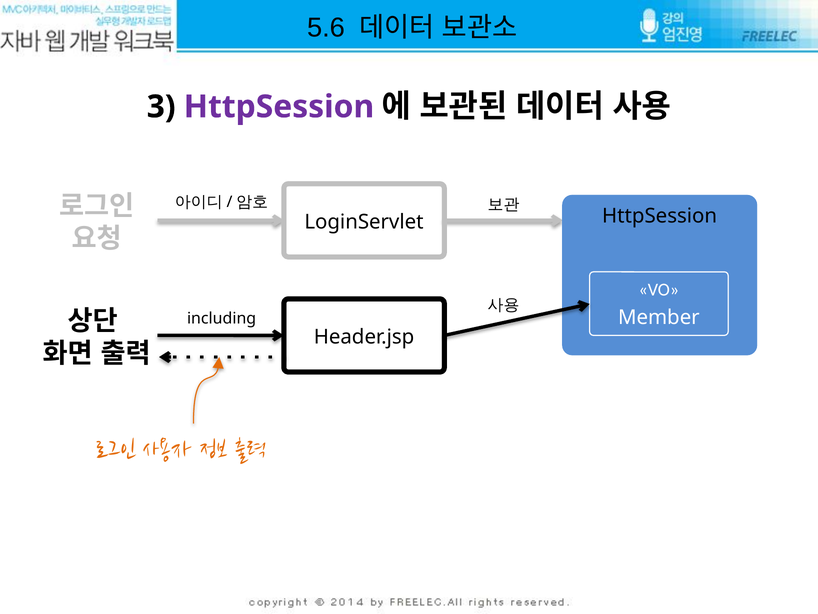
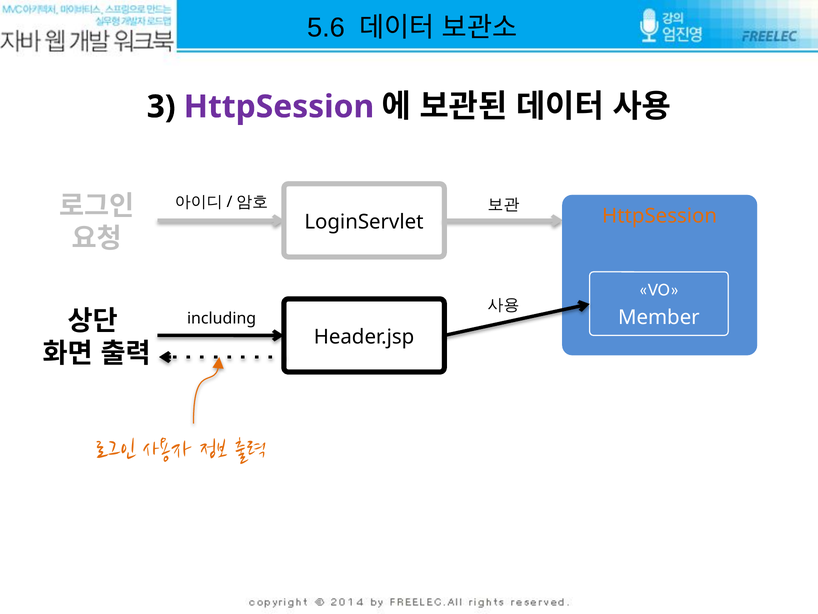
HttpSession colour: black -> orange (660, 216)
